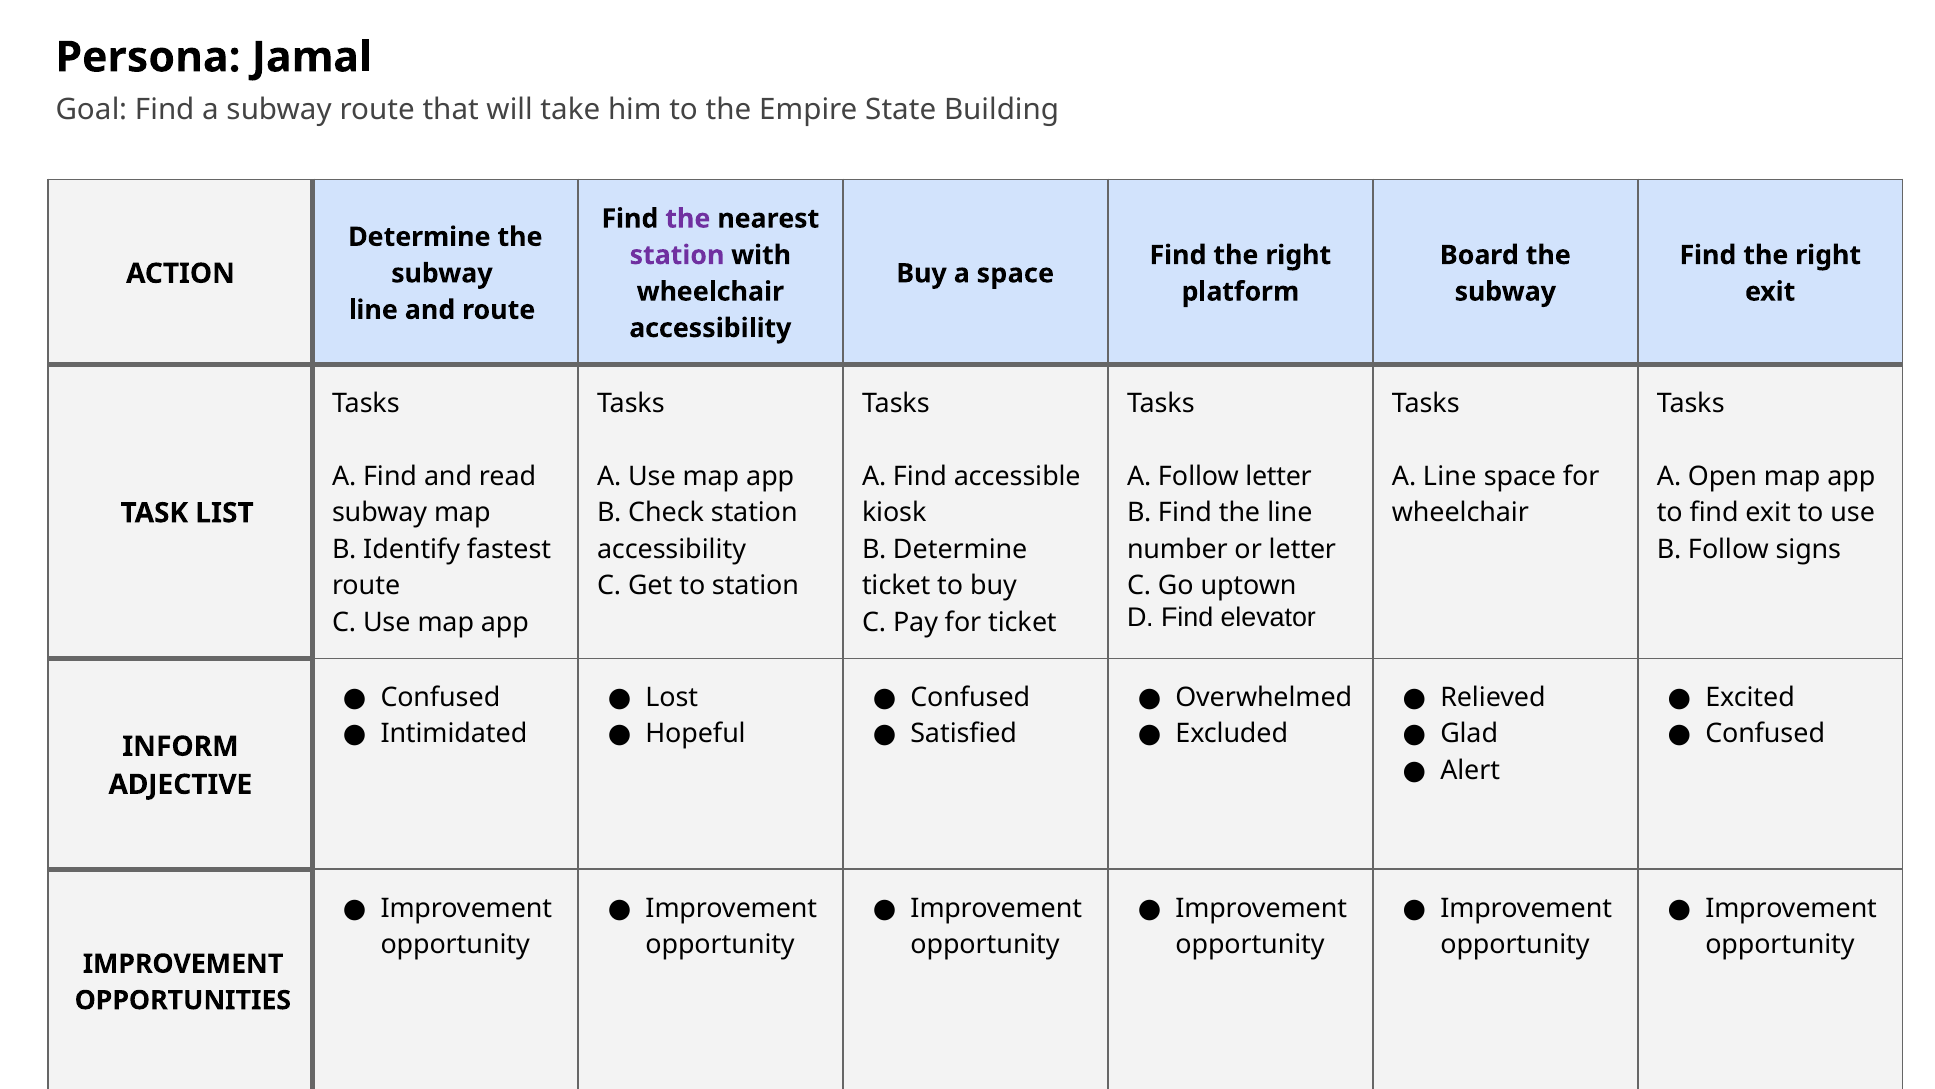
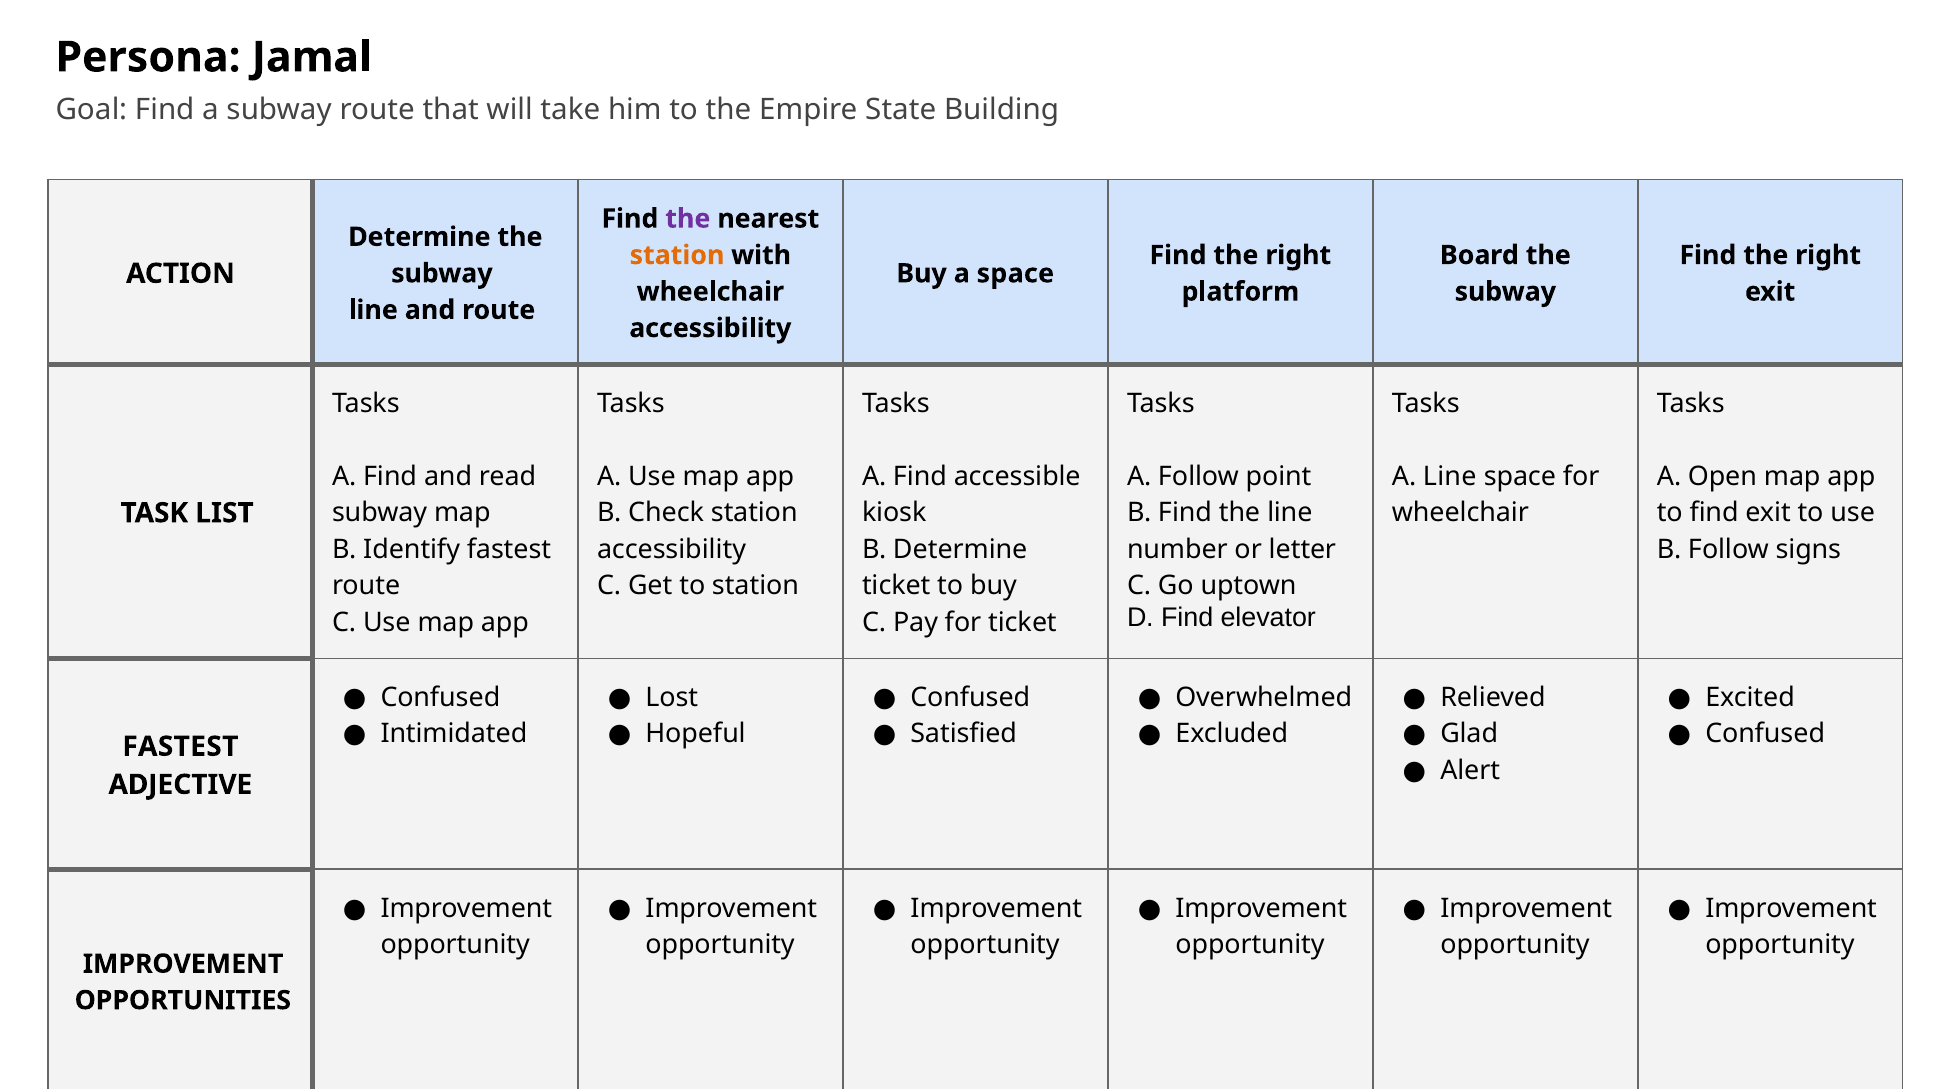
station colour: purple -> orange (677, 255)
Follow letter: letter -> point (1279, 476)
INFORM: INFORM -> FASTEST (180, 746)
